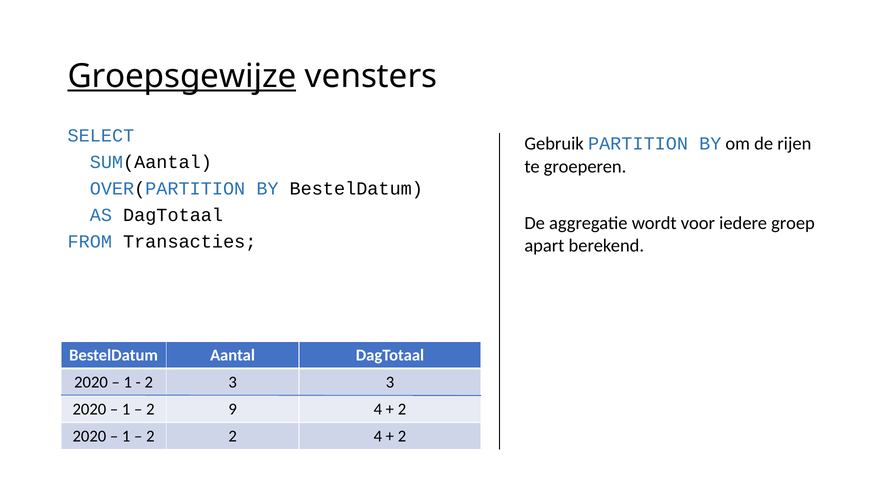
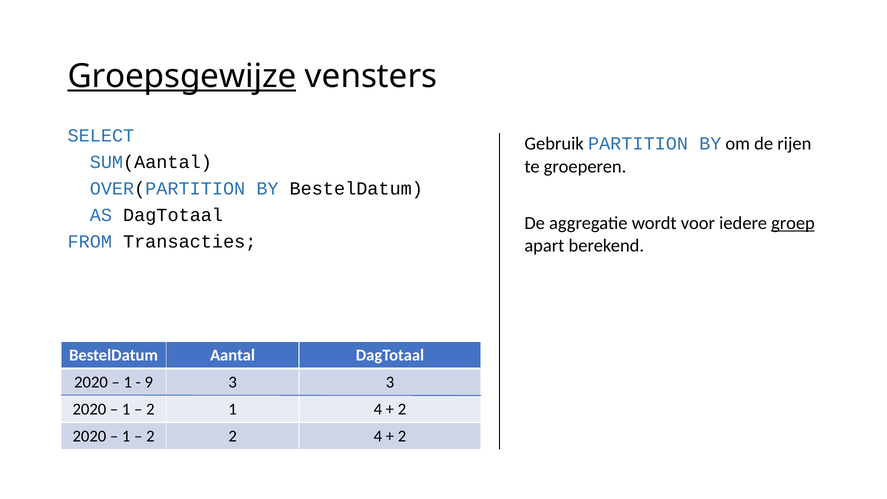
groep underline: none -> present (793, 223)
2: 2 -> 9 (149, 382)
2 9: 9 -> 1 (233, 409)
